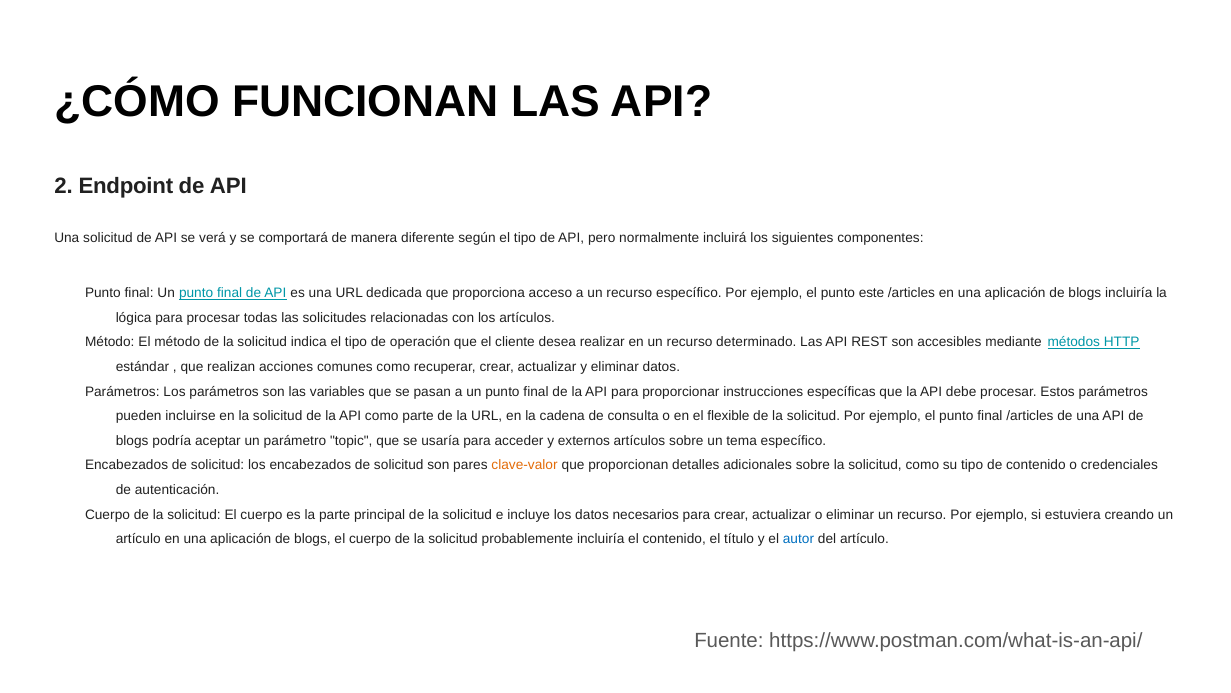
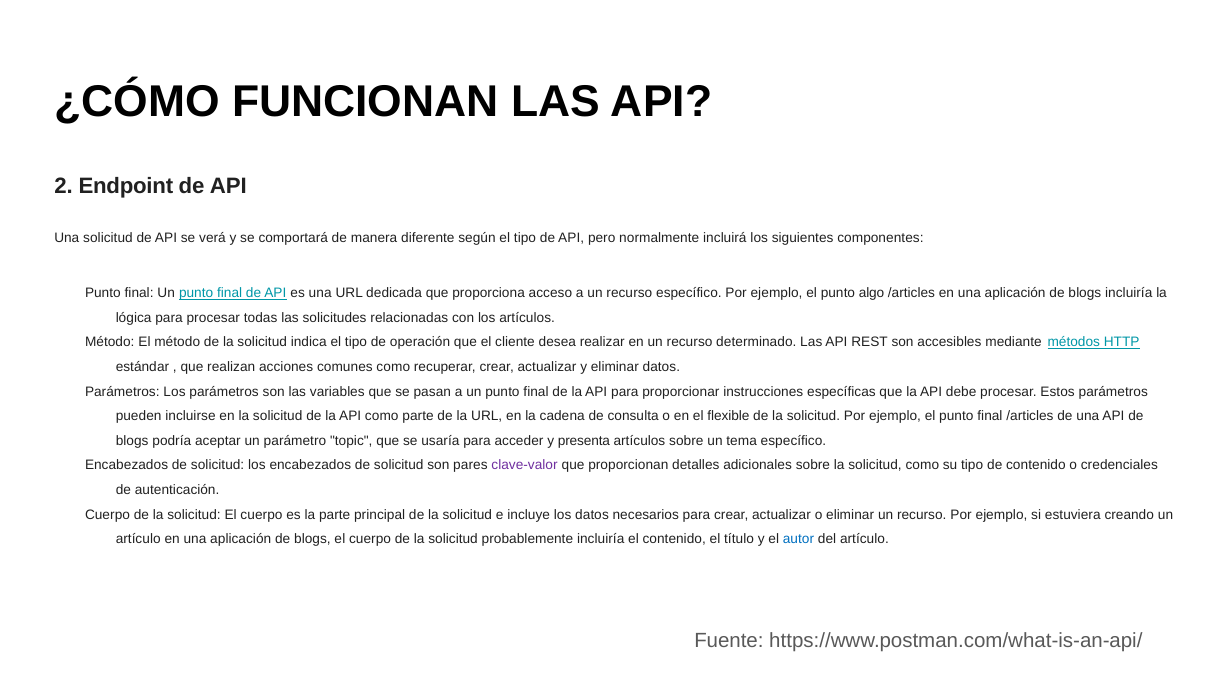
este: este -> algo (872, 293)
externos: externos -> presenta (584, 440)
clave-valor colour: orange -> purple (525, 465)
